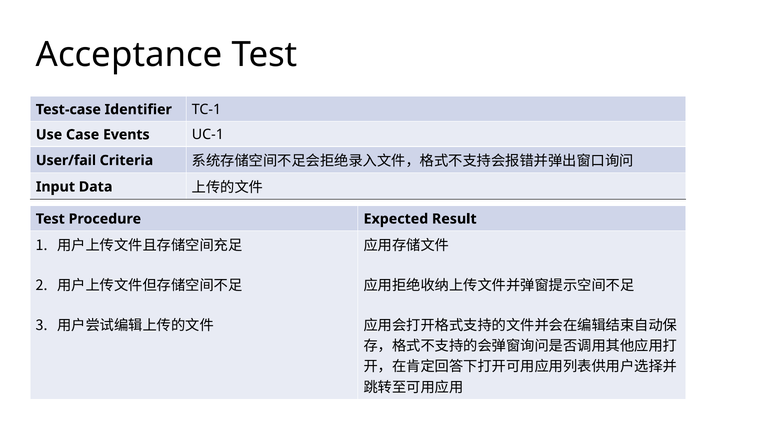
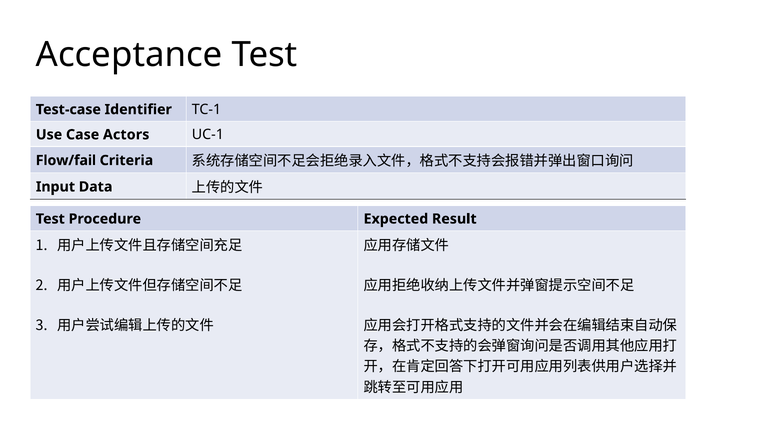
Events: Events -> Actors (126, 134)
User/fail: User/fail -> Flow/fail (66, 160)
